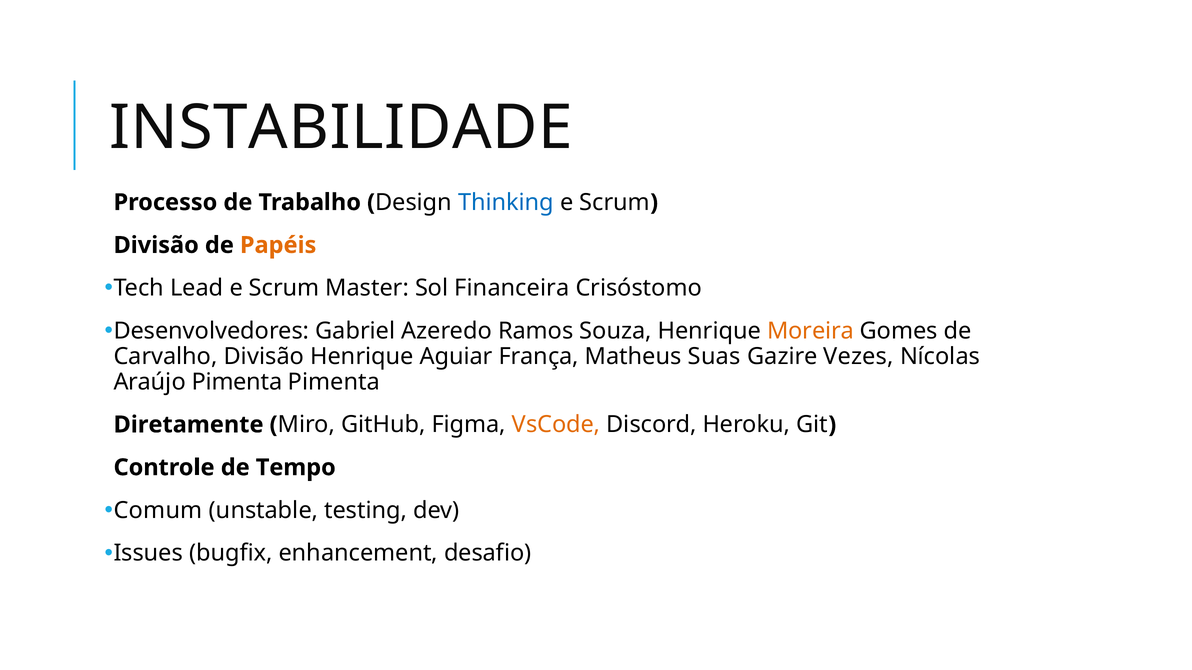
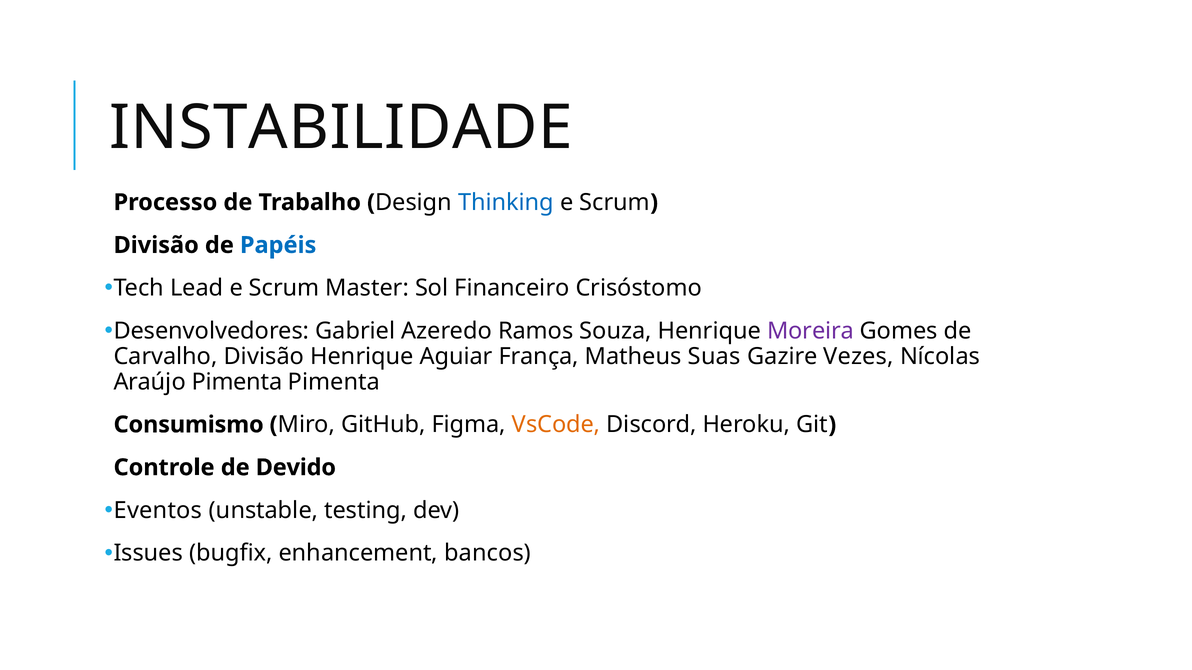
Papéis colour: orange -> blue (278, 245)
Financeira: Financeira -> Financeiro (512, 288)
Moreira colour: orange -> purple (811, 331)
Diretamente: Diretamente -> Consumismo (189, 425)
Tempo: Tempo -> Devido (296, 468)
Comum: Comum -> Eventos (158, 511)
desafio: desafio -> bancos (488, 554)
